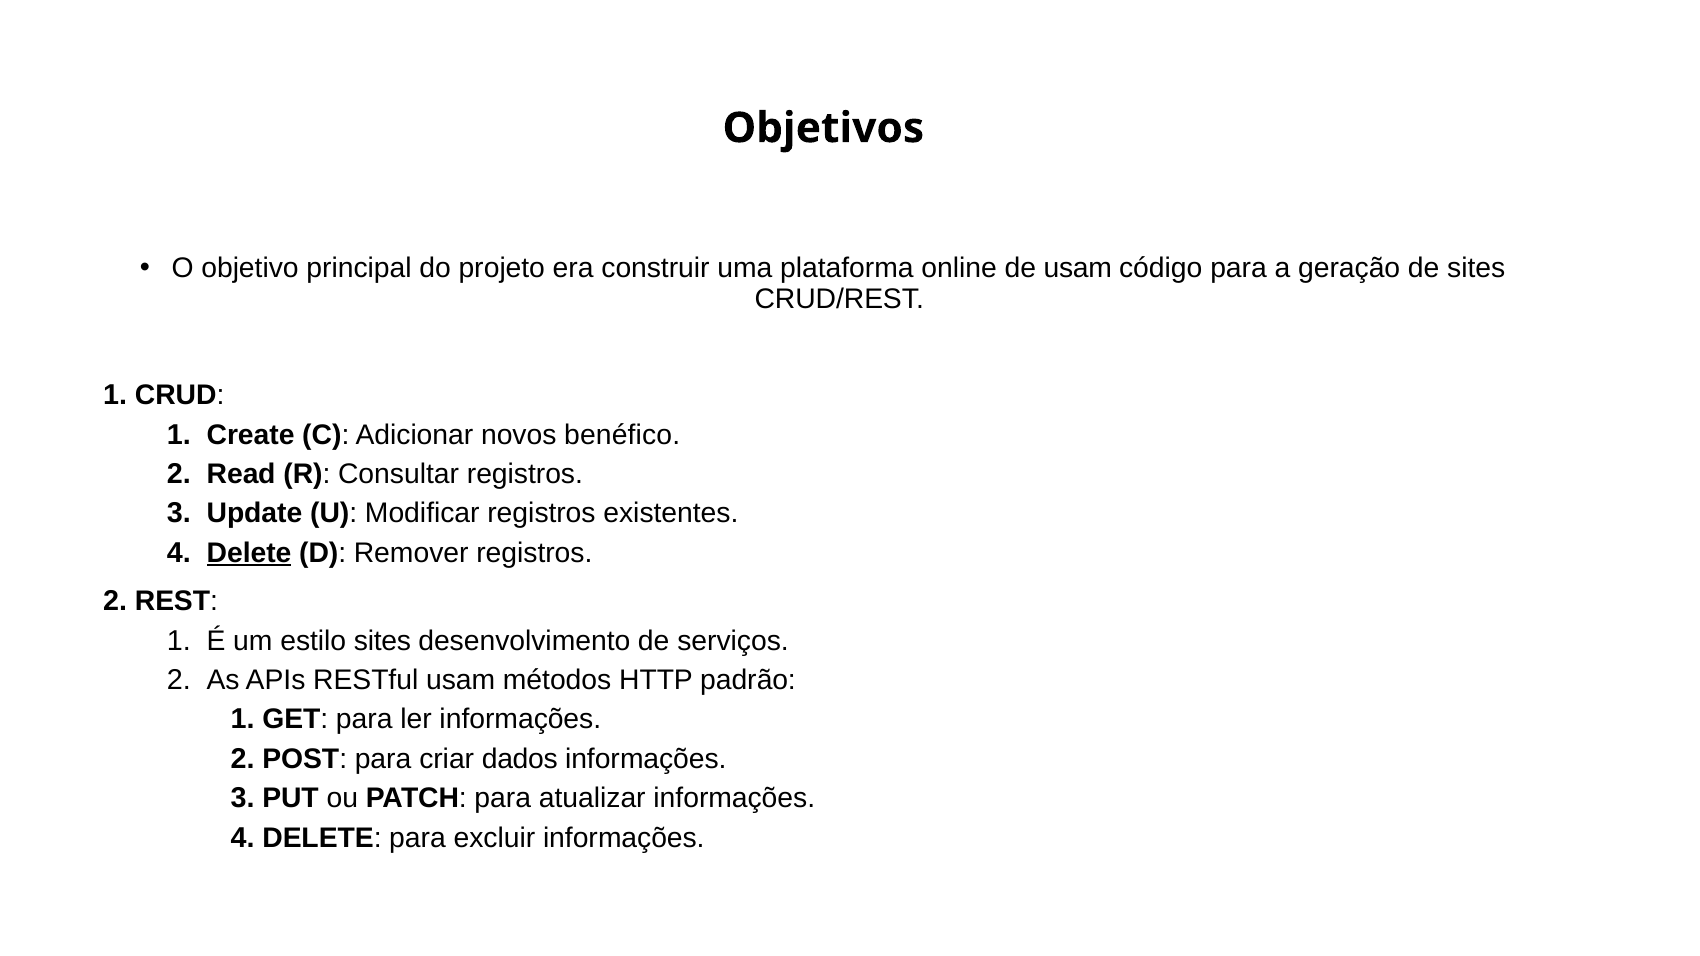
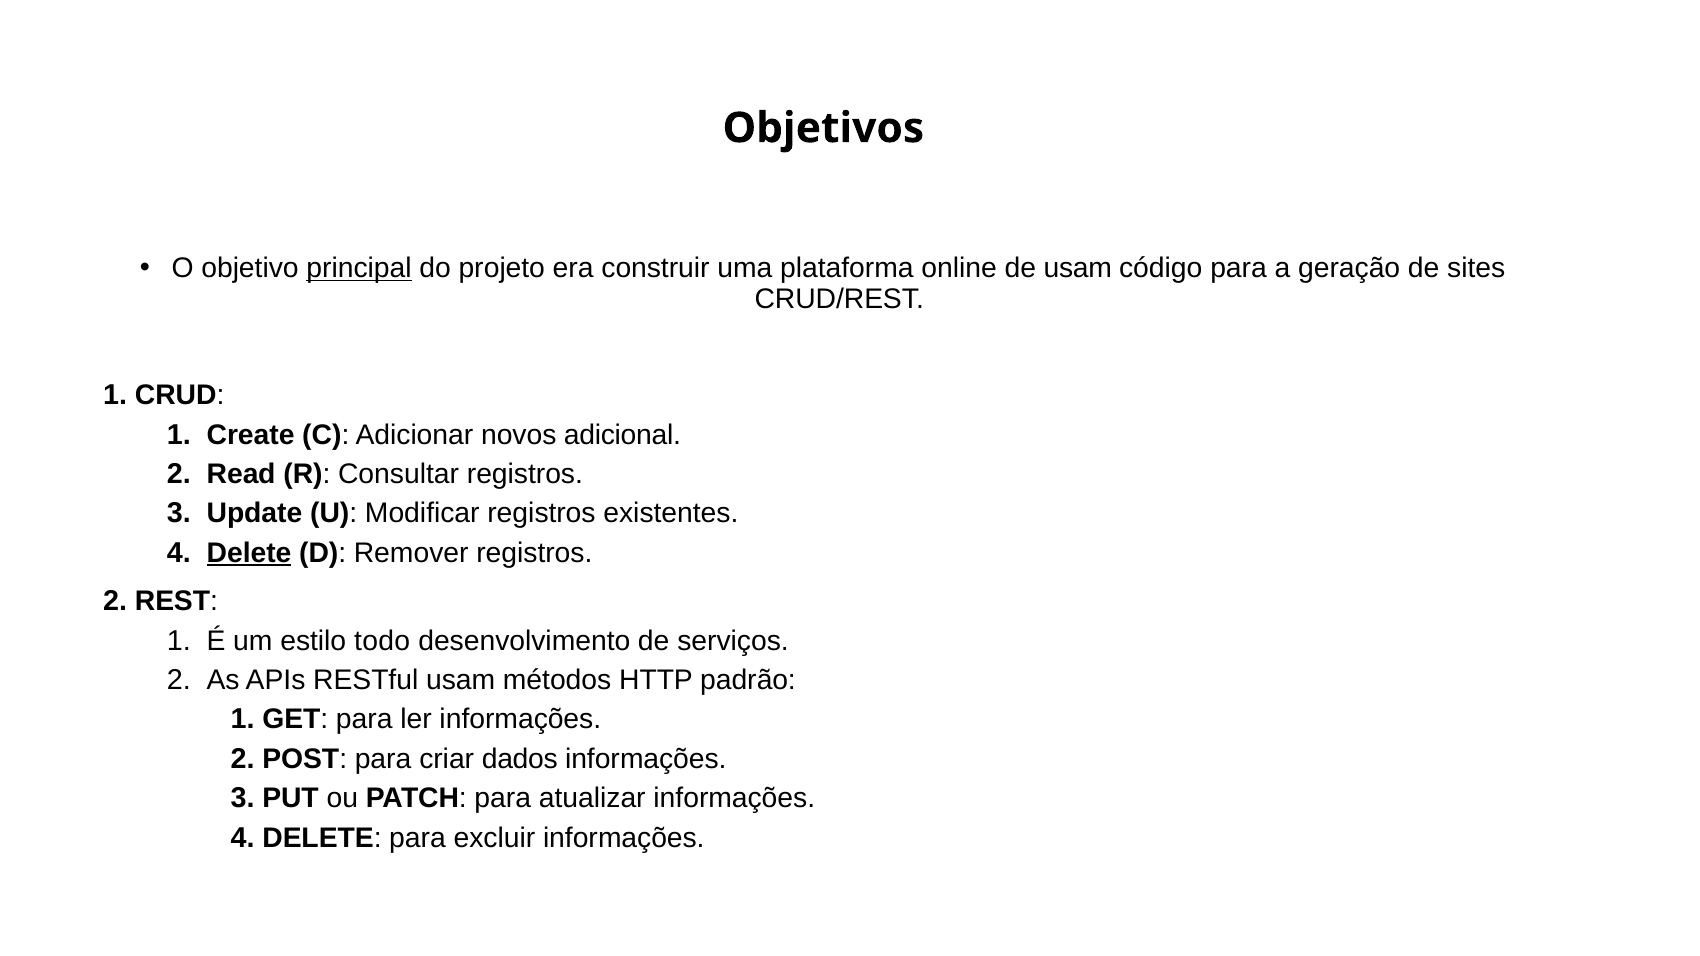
principal underline: none -> present (359, 268)
benéfico: benéfico -> adicional (622, 435)
estilo sites: sites -> todo (382, 641)
